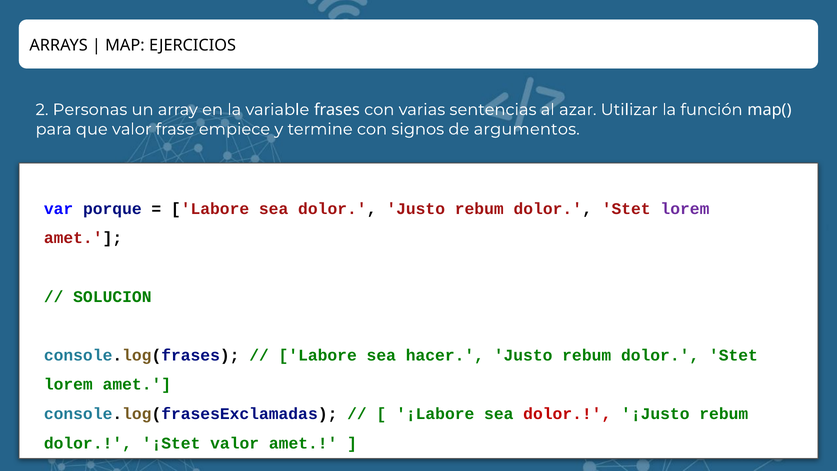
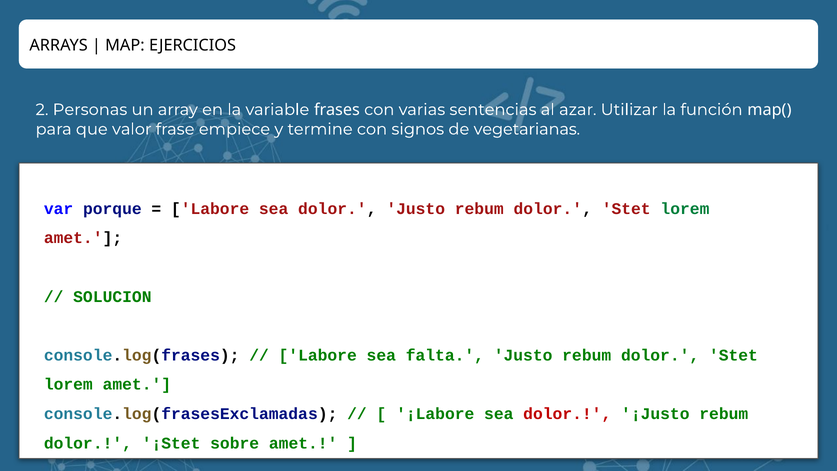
argumentos: argumentos -> vegetarianas (527, 129)
lorem colour: purple -> green (685, 209)
hacer: hacer -> falta (445, 355)
¡Stet valor: valor -> sobre (235, 443)
